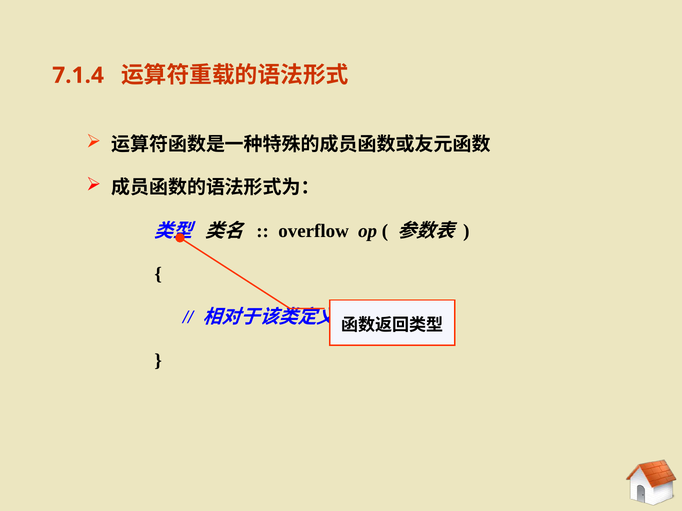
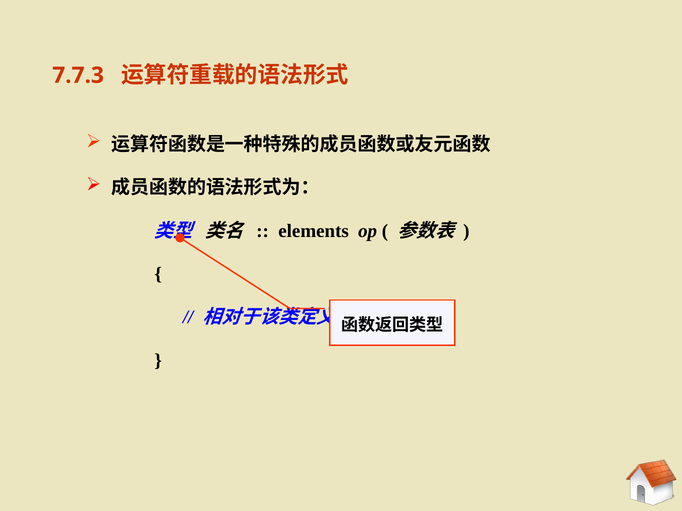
7.1.4: 7.1.4 -> 7.7.3 (78, 75)
overflow: overflow -> elements (314, 231)
